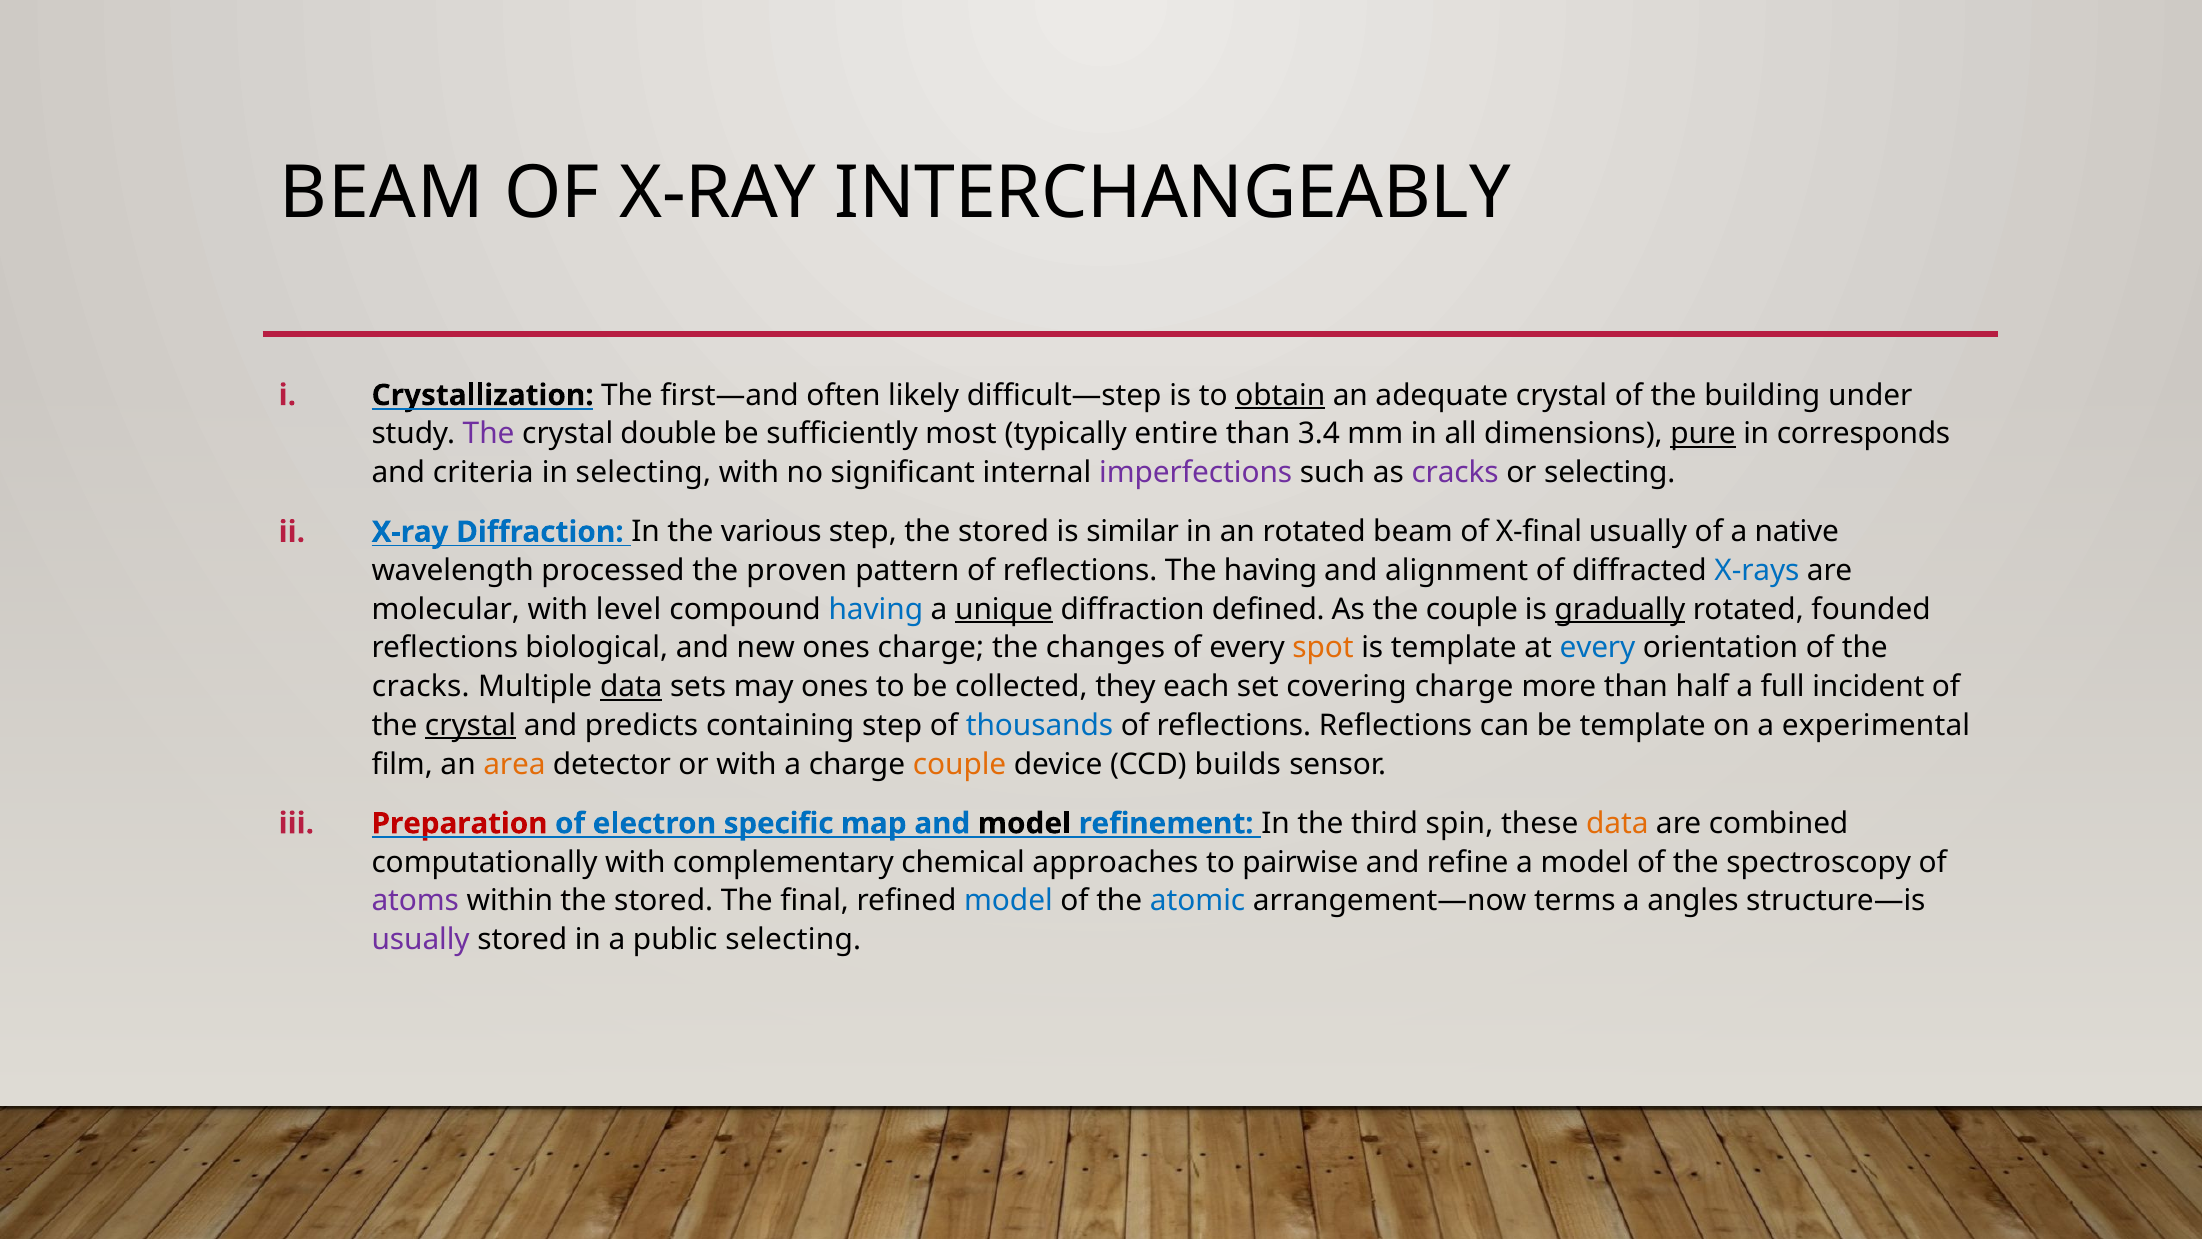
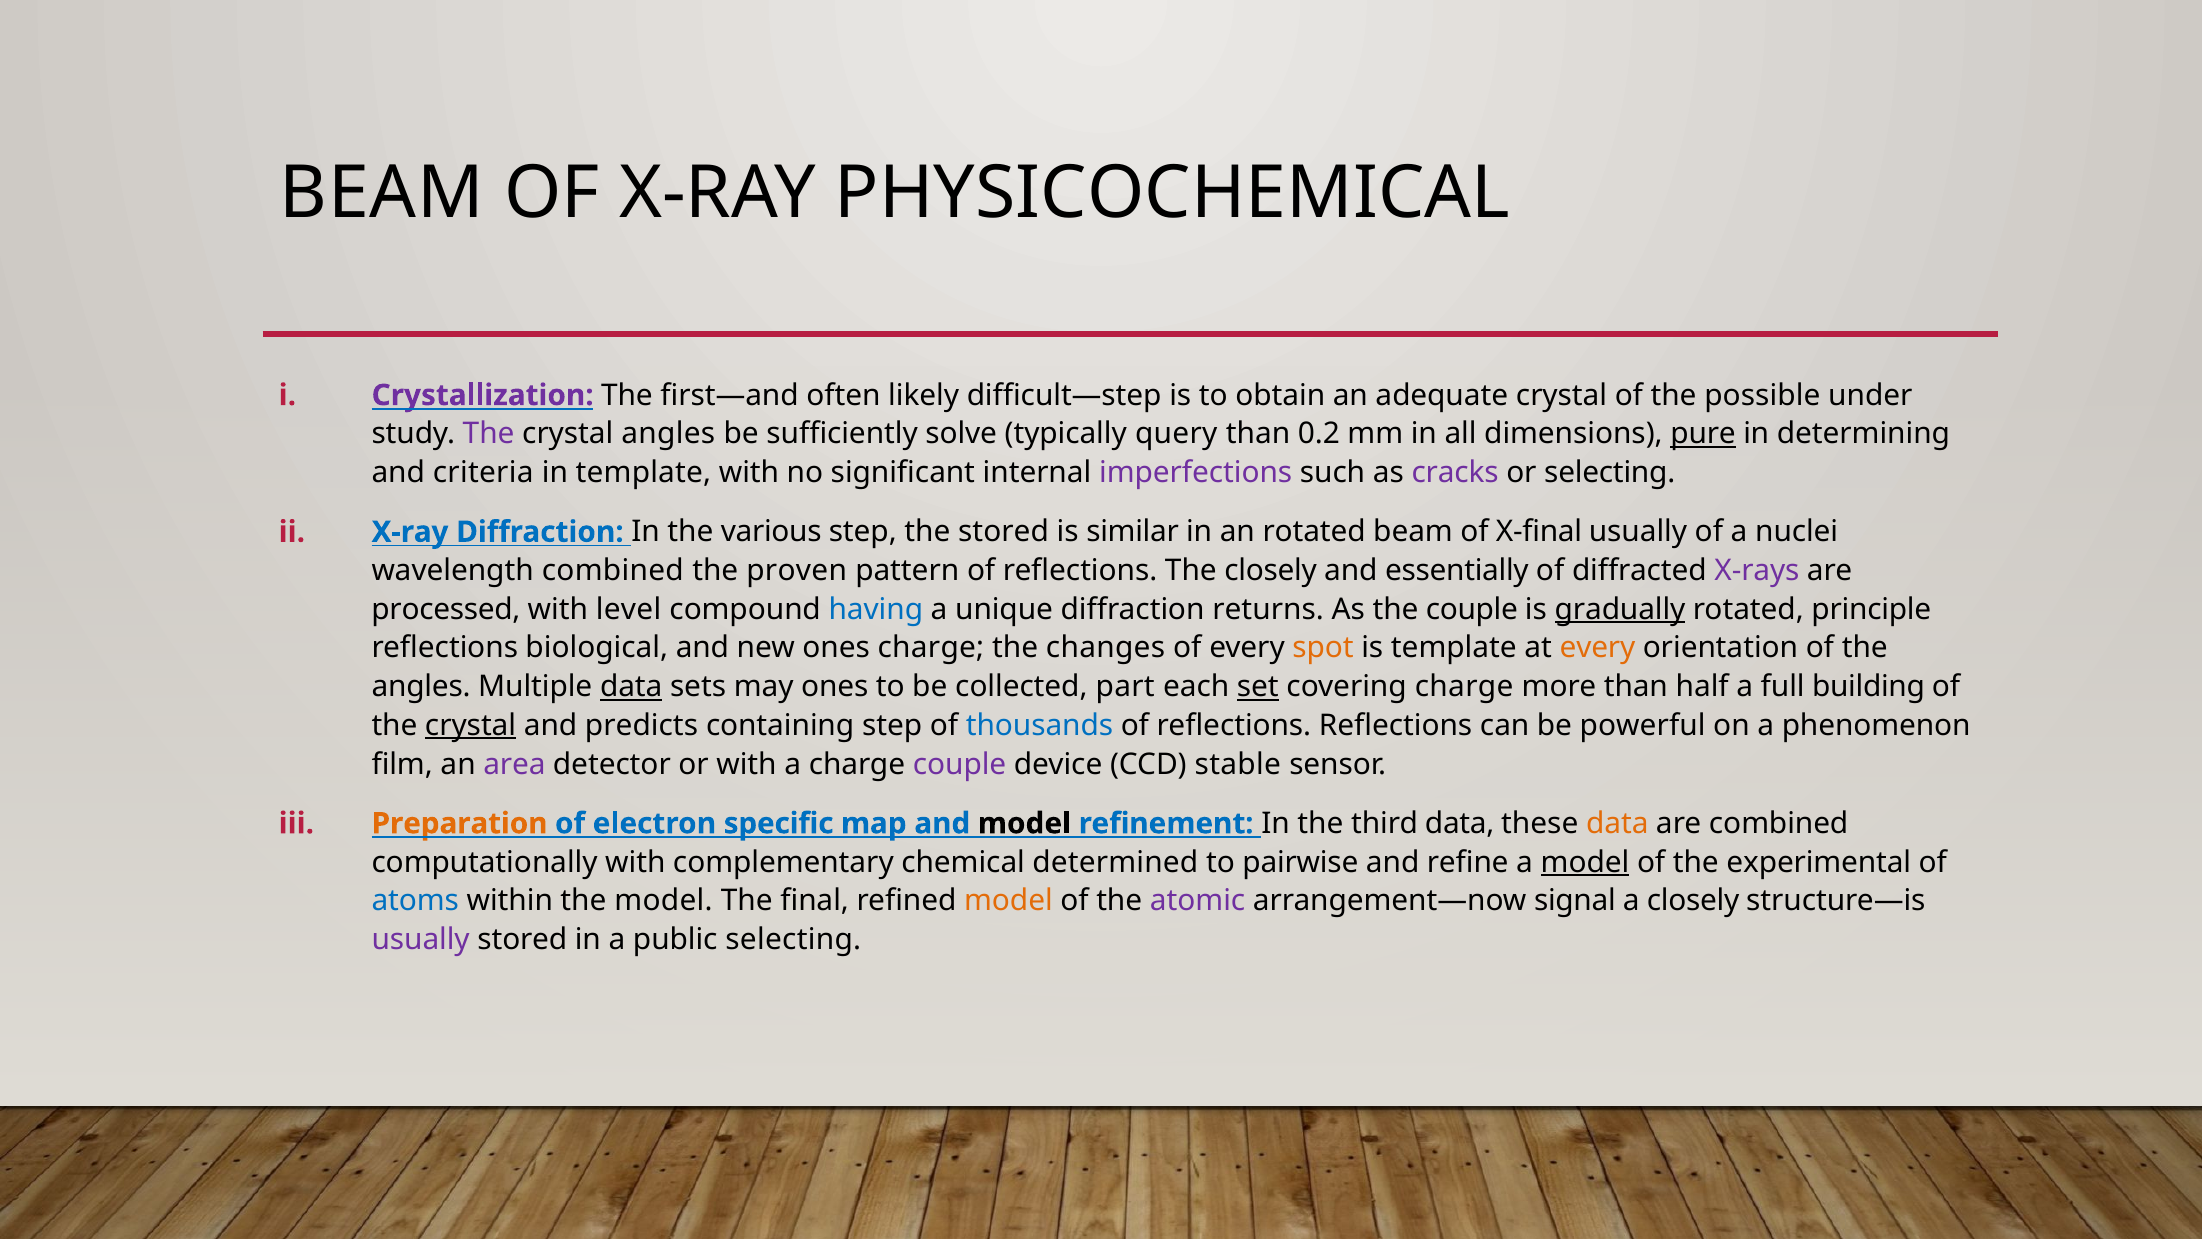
INTERCHANGEABLY: INTERCHANGEABLY -> PHYSICOCHEMICAL (1172, 193)
Crystallization colour: black -> purple (483, 395)
obtain underline: present -> none (1280, 395)
building: building -> possible (1762, 395)
crystal double: double -> angles (668, 434)
most: most -> solve (961, 434)
entire: entire -> query (1176, 434)
3.4: 3.4 -> 0.2 (1319, 434)
corresponds: corresponds -> determining (1863, 434)
in selecting: selecting -> template (643, 473)
native: native -> nuclei (1797, 532)
wavelength processed: processed -> combined (613, 571)
The having: having -> closely (1271, 571)
alignment: alignment -> essentially (1457, 571)
X-rays colour: blue -> purple (1757, 571)
molecular: molecular -> processed (446, 609)
unique underline: present -> none (1004, 609)
defined: defined -> returns (1268, 609)
founded: founded -> principle (1871, 609)
every colour: blue -> orange (1598, 648)
cracks: cracks -> angles (421, 687)
they: they -> part (1125, 687)
set underline: none -> present (1258, 687)
incident: incident -> building (1868, 687)
be template: template -> powerful (1643, 725)
experimental: experimental -> phenomenon (1876, 725)
area colour: orange -> purple (514, 764)
couple colour: orange -> purple (960, 764)
builds: builds -> stable (1238, 764)
Preparation colour: red -> orange (460, 823)
third spin: spin -> data (1460, 823)
approaches: approaches -> determined (1115, 862)
model underline: none -> present (1585, 862)
spectroscopy: spectroscopy -> experimental (1819, 862)
atoms colour: purple -> blue (415, 901)
within the stored: stored -> model (664, 901)
model colour: blue -> orange (1008, 901)
atomic colour: blue -> purple (1198, 901)
terms: terms -> signal (1575, 901)
a angles: angles -> closely (1693, 901)
